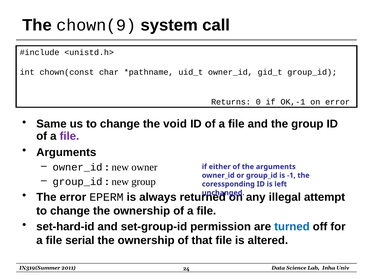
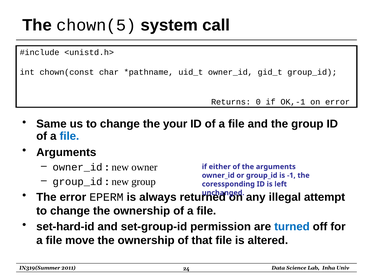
chown(9: chown(9 -> chown(5 (96, 25)
void: void -> your (175, 124)
file colour: purple -> blue (69, 137)
serial: serial -> move (80, 241)
